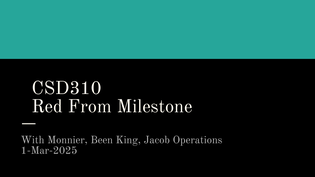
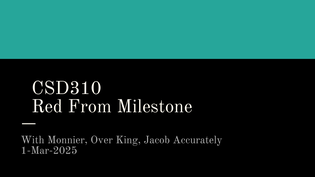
Been: Been -> Over (102, 140)
Operations: Operations -> Accurately (198, 140)
